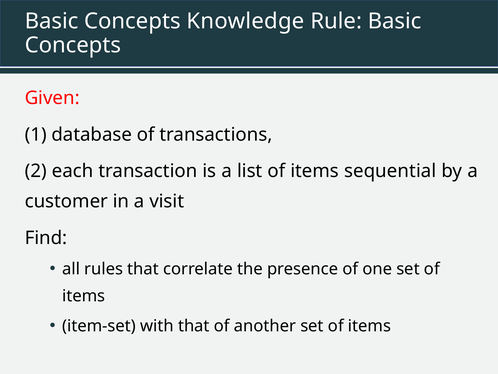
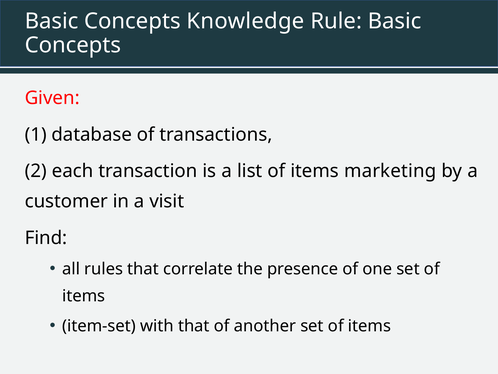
sequential: sequential -> marketing (390, 171)
